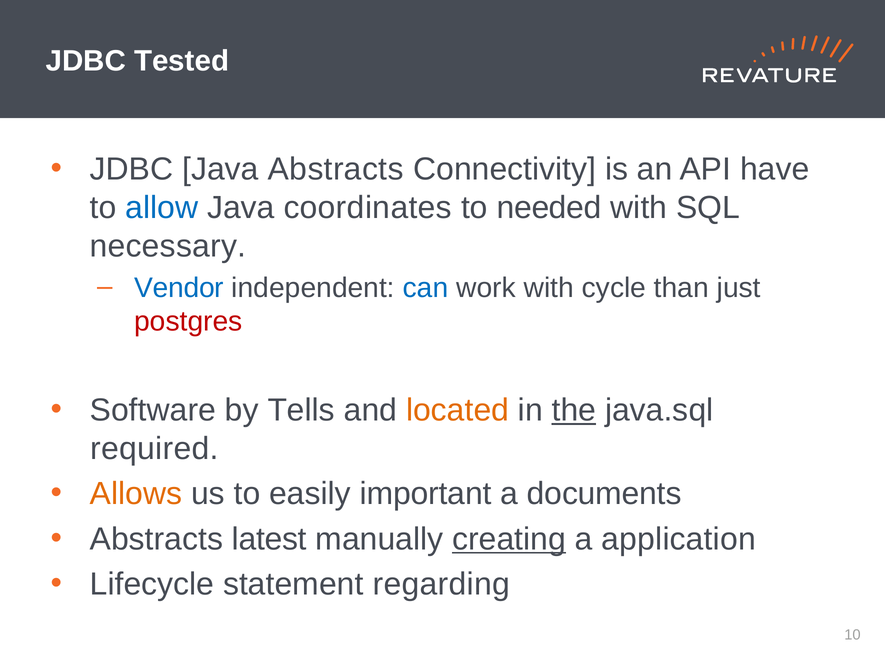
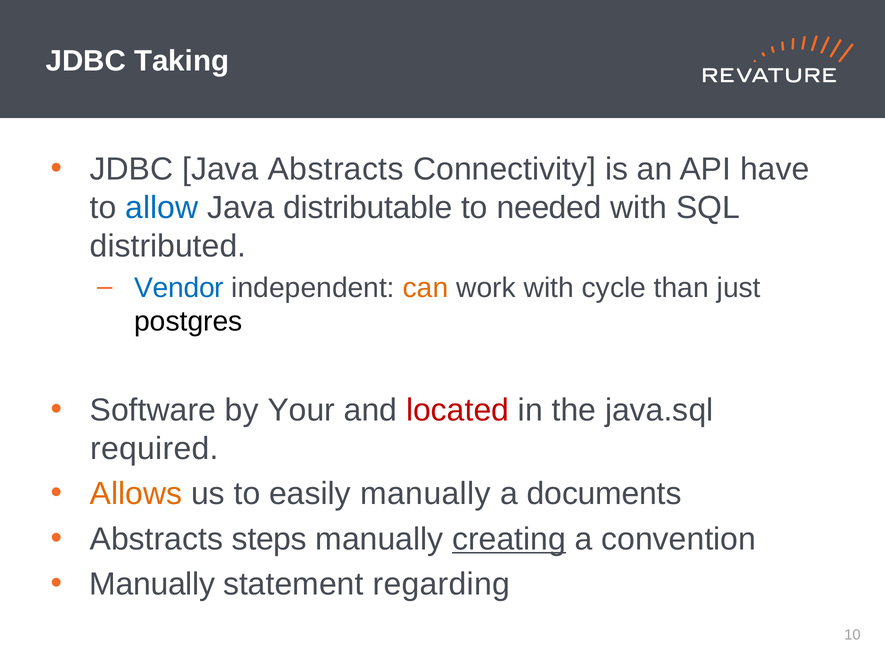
Tested: Tested -> Taking (182, 61)
coordinates: coordinates -> distributable (368, 208)
necessary: necessary -> distributed (168, 246)
can colour: blue -> orange (425, 288)
postgres colour: red -> black (188, 322)
Tells: Tells -> Your (301, 410)
located colour: orange -> red (458, 410)
the underline: present -> none (574, 410)
easily important: important -> manually (425, 494)
latest: latest -> steps (269, 539)
application: application -> convention (679, 539)
Lifecycle: Lifecycle -> Manually (152, 584)
